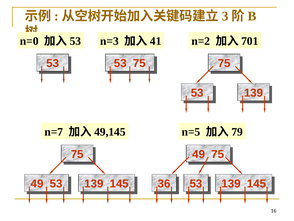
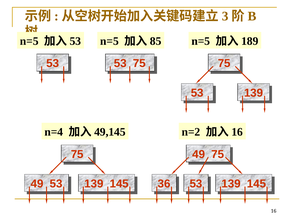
n=0: n=0 -> n=5 (29, 41)
n=3: n=3 -> n=5 (109, 41)
41: 41 -> 85 (156, 41)
n=2: n=2 -> n=5 (201, 41)
701: 701 -> 189 (250, 41)
n=7: n=7 -> n=4 (54, 132)
n=5: n=5 -> n=2 (191, 132)
79: 79 -> 16 (237, 132)
